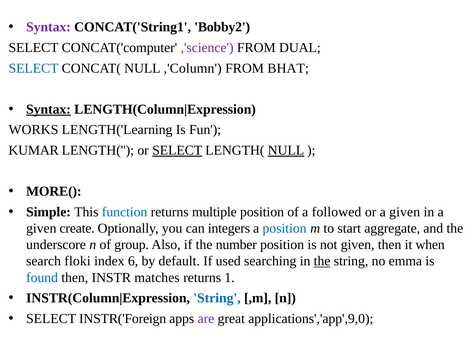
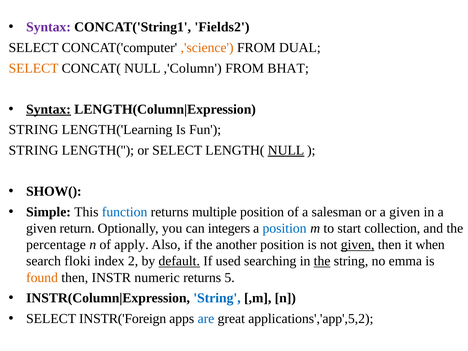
Bobby2: Bobby2 -> Fields2 (222, 27)
,'science colour: purple -> orange (207, 48)
SELECT colour: blue -> orange (34, 68)
WORKS: WORKS -> STRING (34, 130)
KUMAR: KUMAR -> STRING (34, 150)
SELECT underline: present -> none (177, 150)
MORE(: MORE( -> SHOW( (54, 191)
followed: followed -> salesman (337, 212)
create: create -> return (77, 228)
aggregate: aggregate -> collection (392, 228)
underscore: underscore -> percentage (56, 245)
group: group -> apply (131, 245)
number: number -> another (236, 245)
given underline: none -> present (358, 245)
6: 6 -> 2 (133, 261)
default underline: none -> present (179, 261)
found colour: blue -> orange (42, 278)
matches: matches -> numeric (157, 278)
1: 1 -> 5 (230, 278)
are colour: purple -> blue (206, 319)
applications','app',9,0: applications','app',9,0 -> applications','app',5,2 (311, 319)
